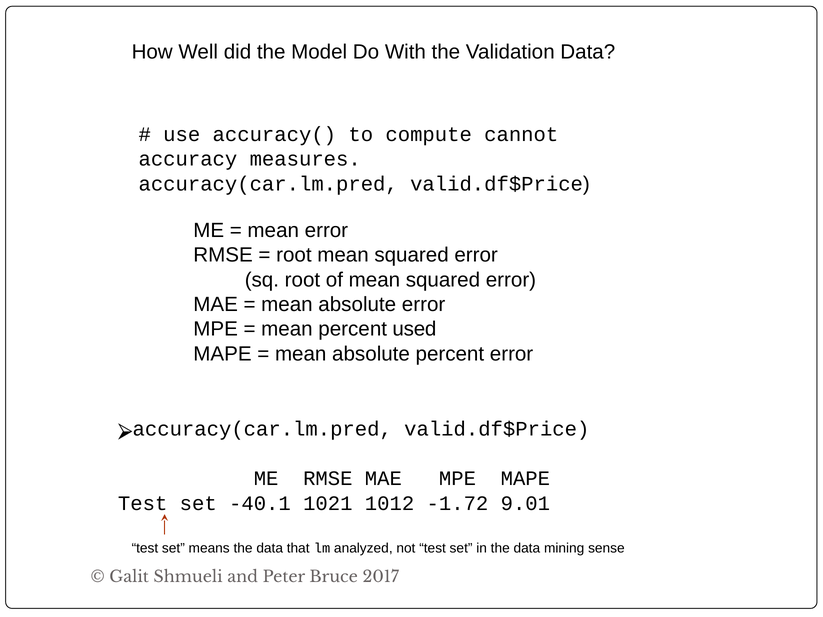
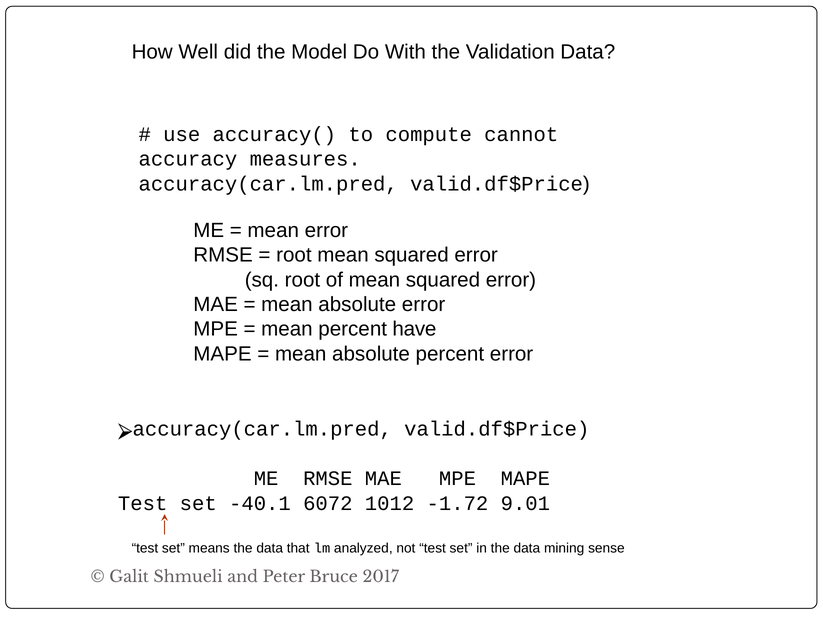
used: used -> have (414, 329)
1021: 1021 -> 6072 (328, 503)
